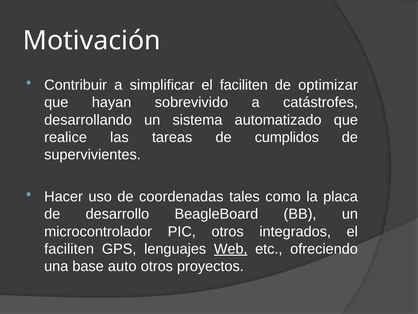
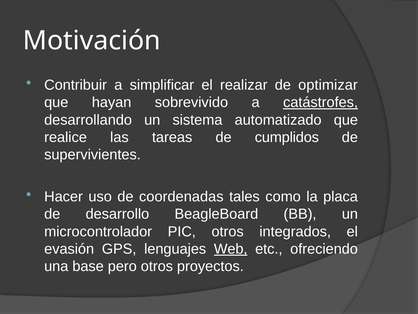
simplificar el faciliten: faciliten -> realizar (244, 85)
catástrofes underline: none -> present (321, 102)
faciliten: faciliten -> evasión (69, 249)
auto: auto -> pero (122, 266)
